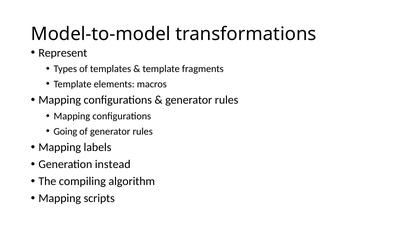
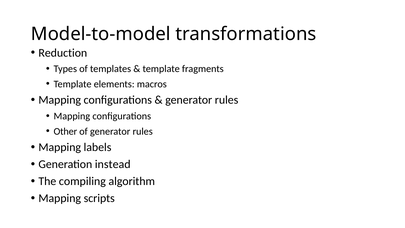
Represent: Represent -> Reduction (63, 53)
Going: Going -> Other (65, 131)
